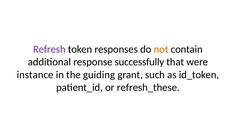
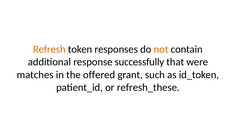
Refresh colour: purple -> orange (49, 49)
instance: instance -> matches (35, 75)
guiding: guiding -> offered (99, 75)
